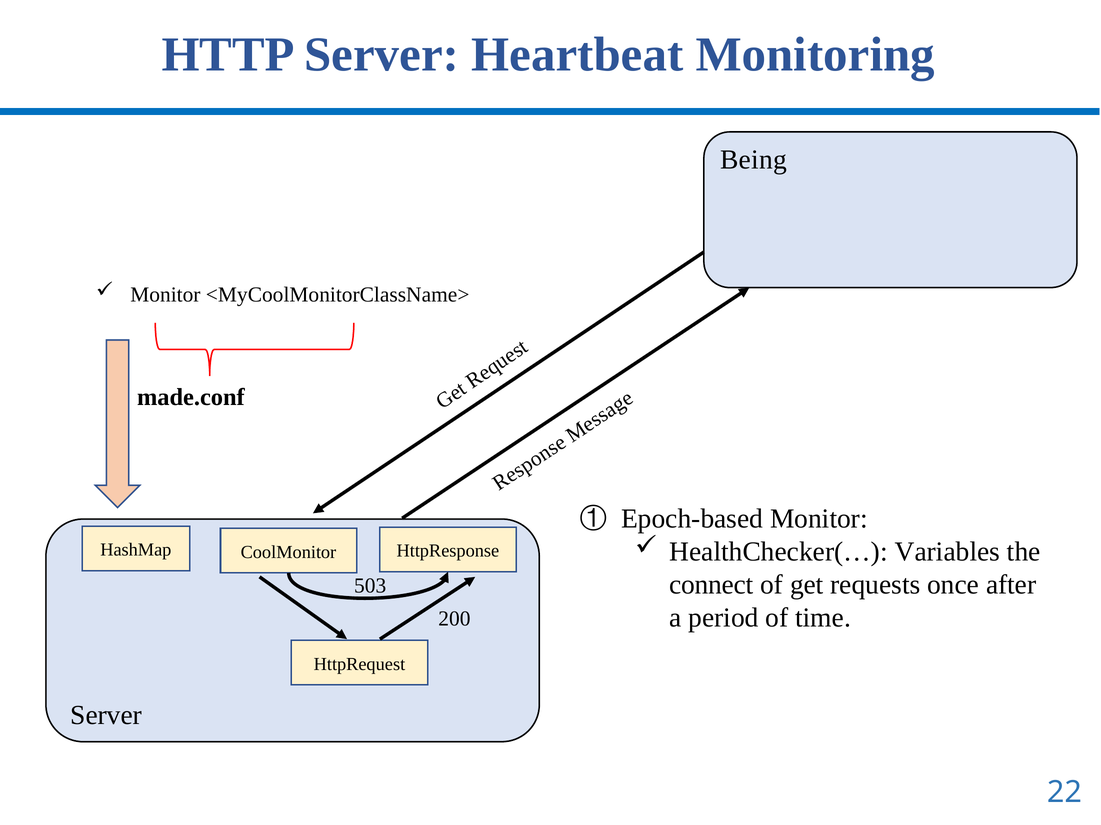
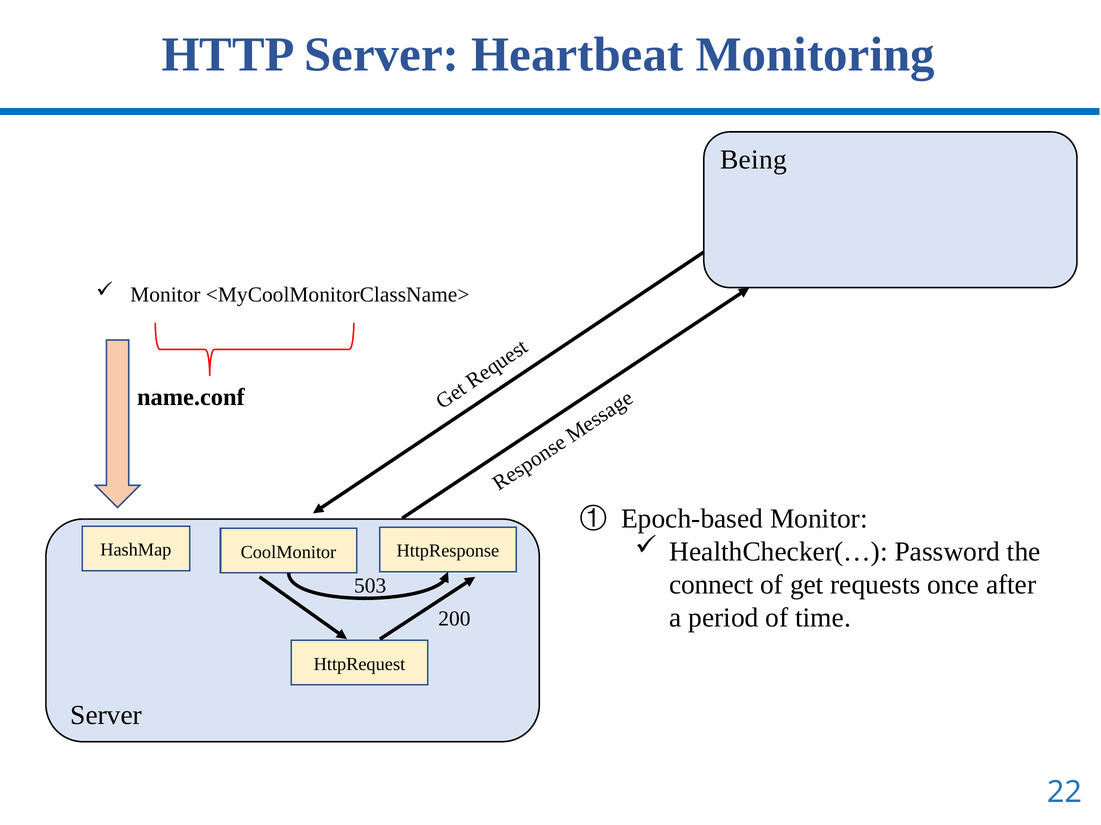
made.conf: made.conf -> name.conf (191, 398)
Variables: Variables -> Password (947, 552)
